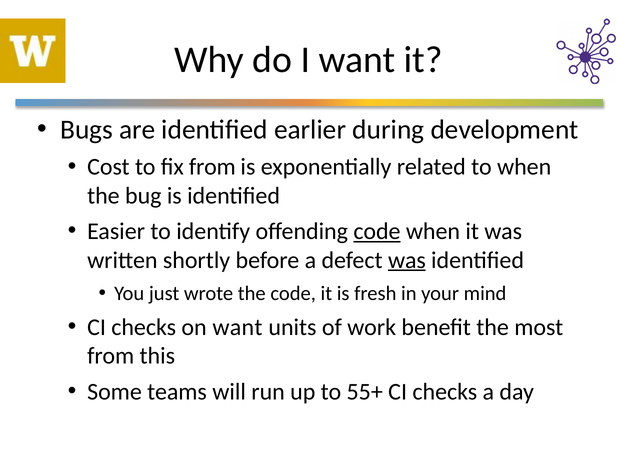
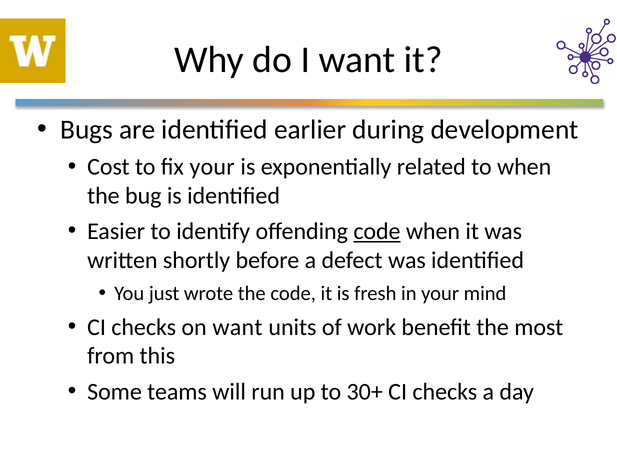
fix from: from -> your (212, 167)
was underline: present -> none (407, 260)
55+: 55+ -> 30+ (365, 391)
